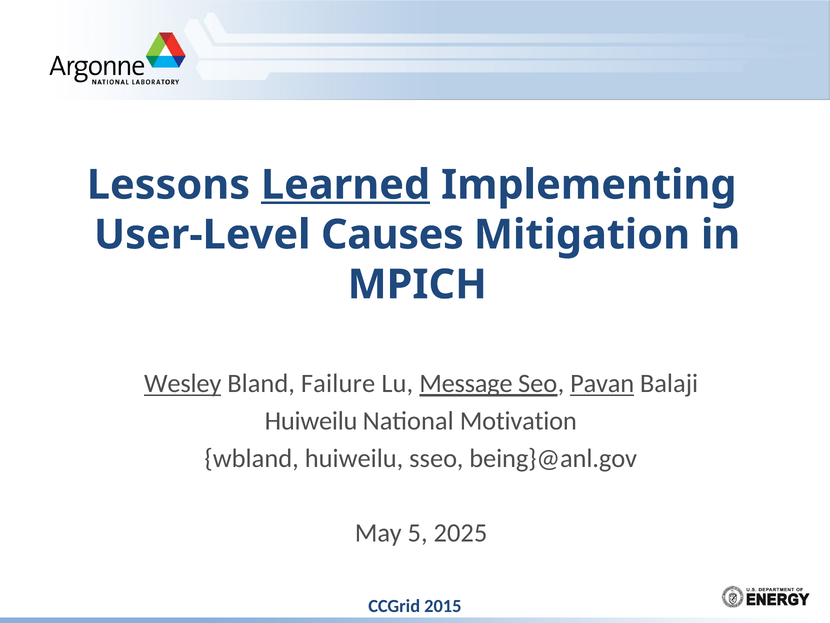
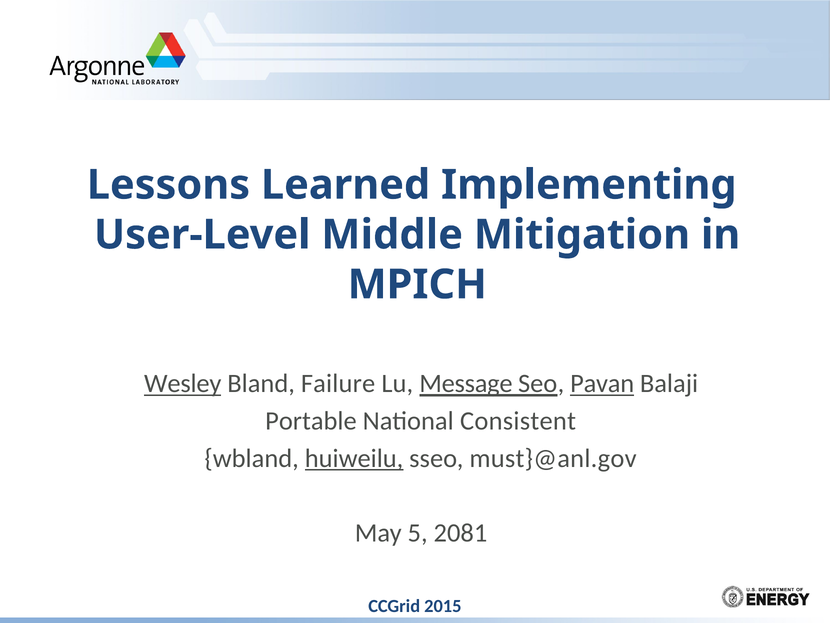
Learned underline: present -> none (346, 185)
Causes: Causes -> Middle (392, 235)
Huiweilu: Huiweilu -> Portable (311, 421)
Motivation: Motivation -> Consistent (518, 421)
huiweilu underline: none -> present (354, 458)
being}@anl.gov: being}@anl.gov -> must}@anl.gov (553, 458)
2025: 2025 -> 2081 (460, 533)
